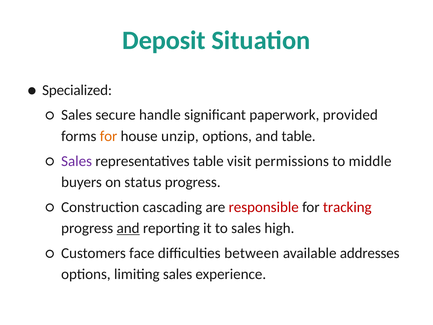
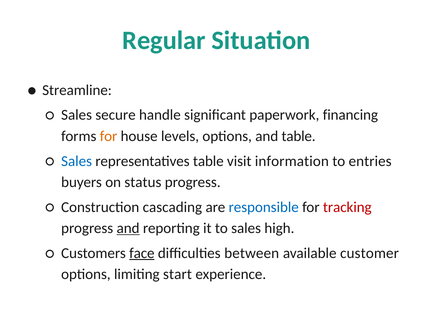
Deposit: Deposit -> Regular (164, 40)
Specialized: Specialized -> Streamline (77, 90)
provided: provided -> financing (350, 115)
unzip: unzip -> levels (180, 136)
Sales colour: purple -> blue (77, 161)
permissions: permissions -> information (292, 161)
middle: middle -> entries (370, 161)
responsible colour: red -> blue (264, 207)
face underline: none -> present (142, 253)
addresses: addresses -> customer (370, 253)
limiting sales: sales -> start (177, 274)
